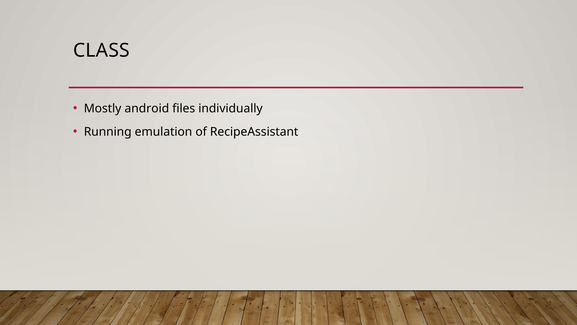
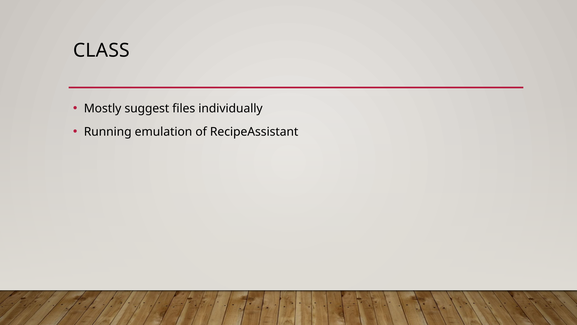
android: android -> suggest (147, 108)
